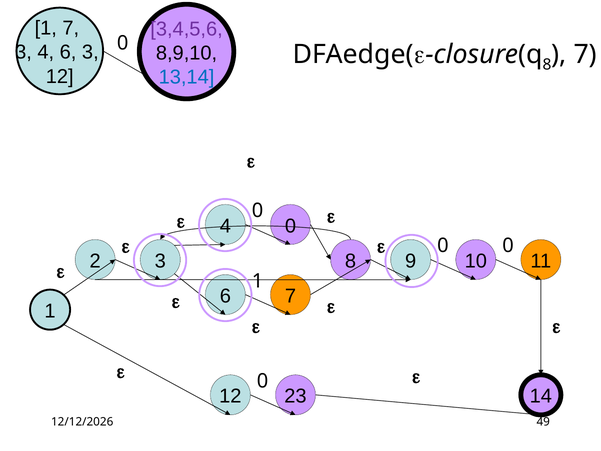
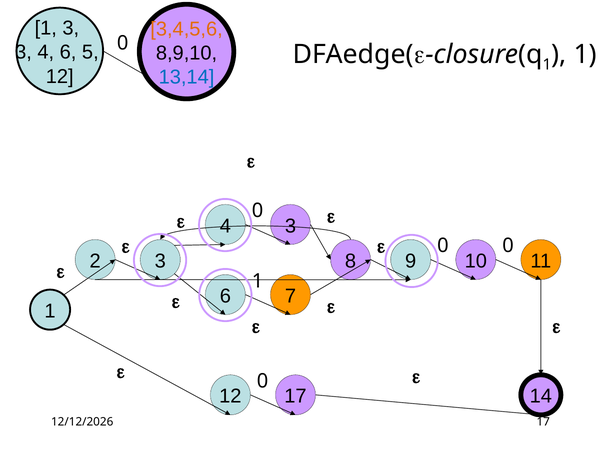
7: 7 -> 3 (71, 28)
3,4,5,6 colour: purple -> orange (187, 29)
6 3: 3 -> 5 (90, 52)
8: 8 -> 1 (547, 65)
7: 7 -> 1 (585, 54)
4 0: 0 -> 3 (290, 226)
12 23: 23 -> 17 (295, 396)
49: 49 -> 17 (543, 422)
